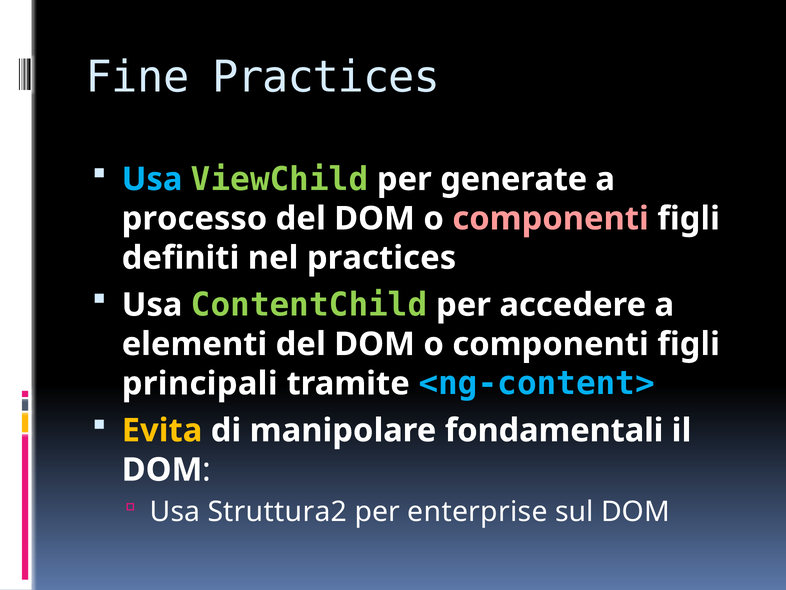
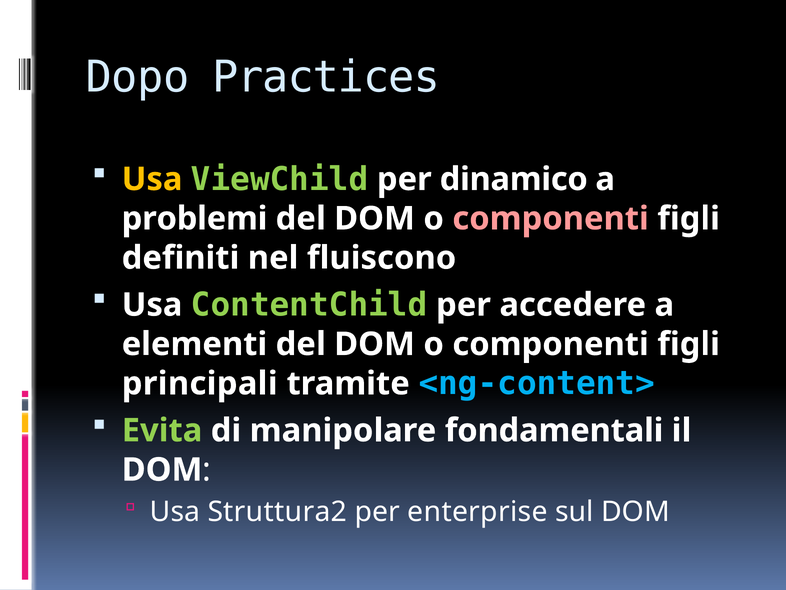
Fine: Fine -> Dopo (137, 77)
Usa colour: light blue -> yellow (152, 179)
generate: generate -> dinamico (514, 179)
processo: processo -> problemi (195, 218)
nel practices: practices -> fluiscono (382, 258)
Evita colour: yellow -> light green (162, 430)
